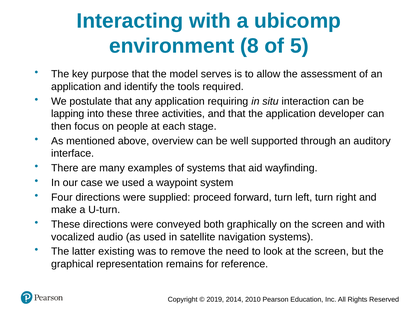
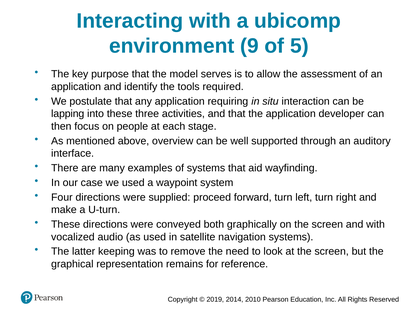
8: 8 -> 9 (250, 46)
existing: existing -> keeping (116, 252)
